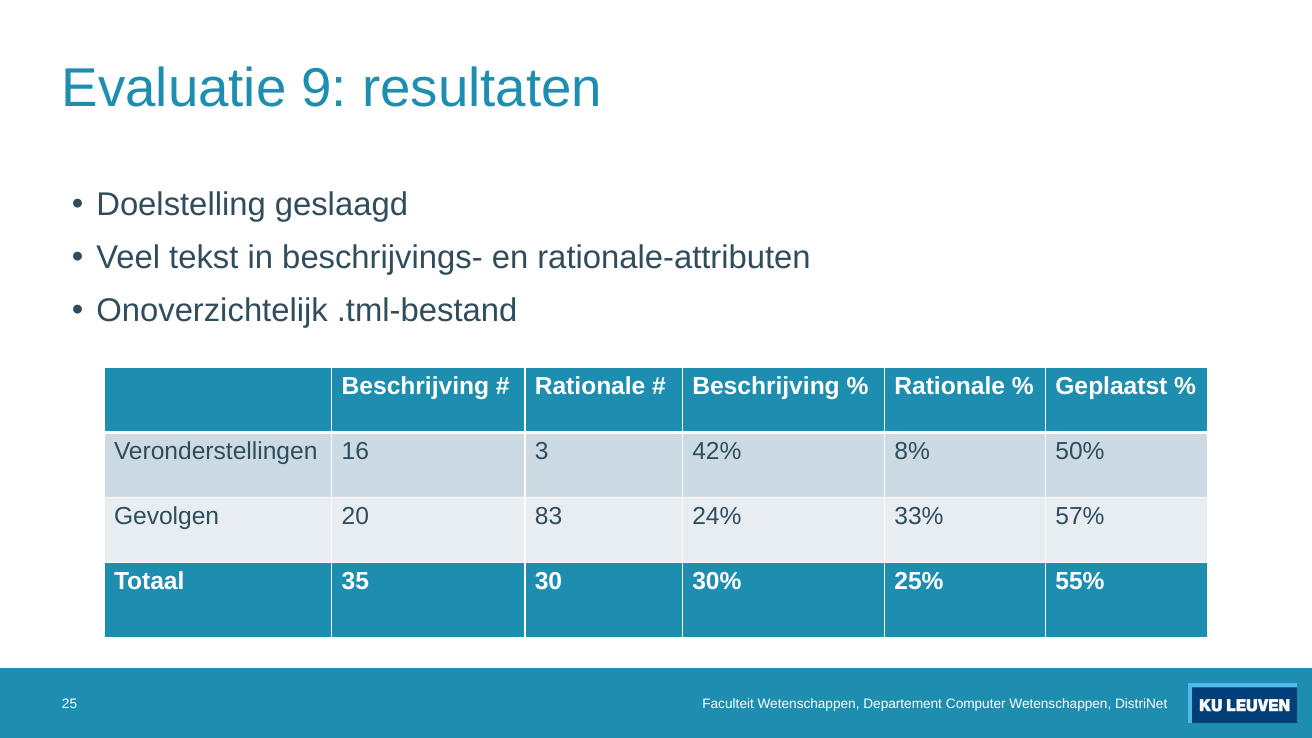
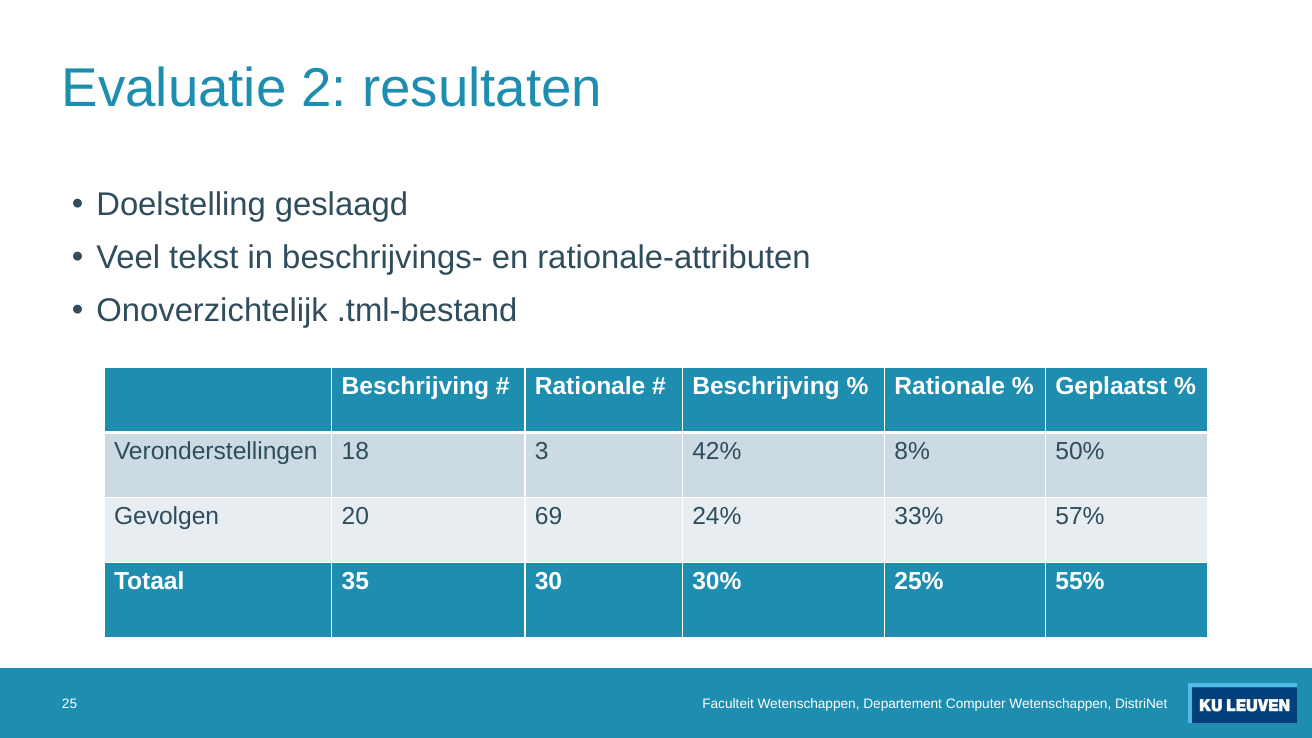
9: 9 -> 2 (324, 88)
16: 16 -> 18 (355, 452)
83: 83 -> 69 (549, 516)
